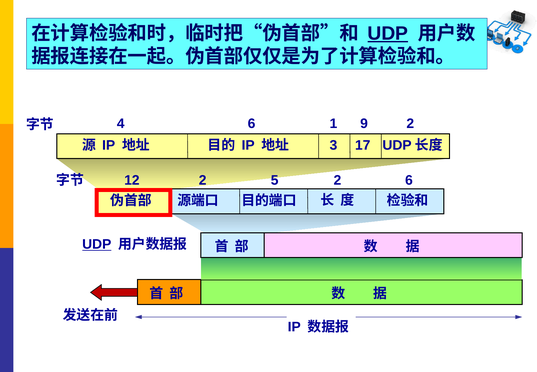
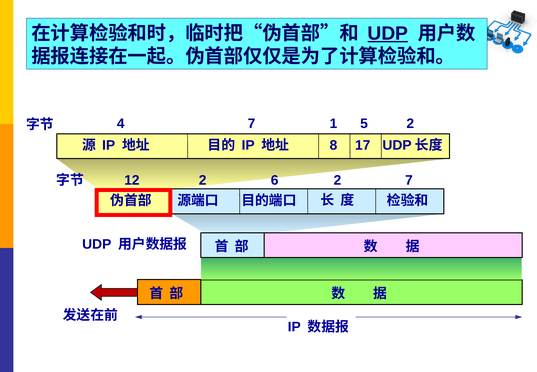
4 6: 6 -> 7 (251, 123)
9: 9 -> 5 (364, 123)
3: 3 -> 8 (333, 145)
5: 5 -> 6 (275, 180)
2 6: 6 -> 7 (409, 180)
UDP underline: present -> none (97, 244)
